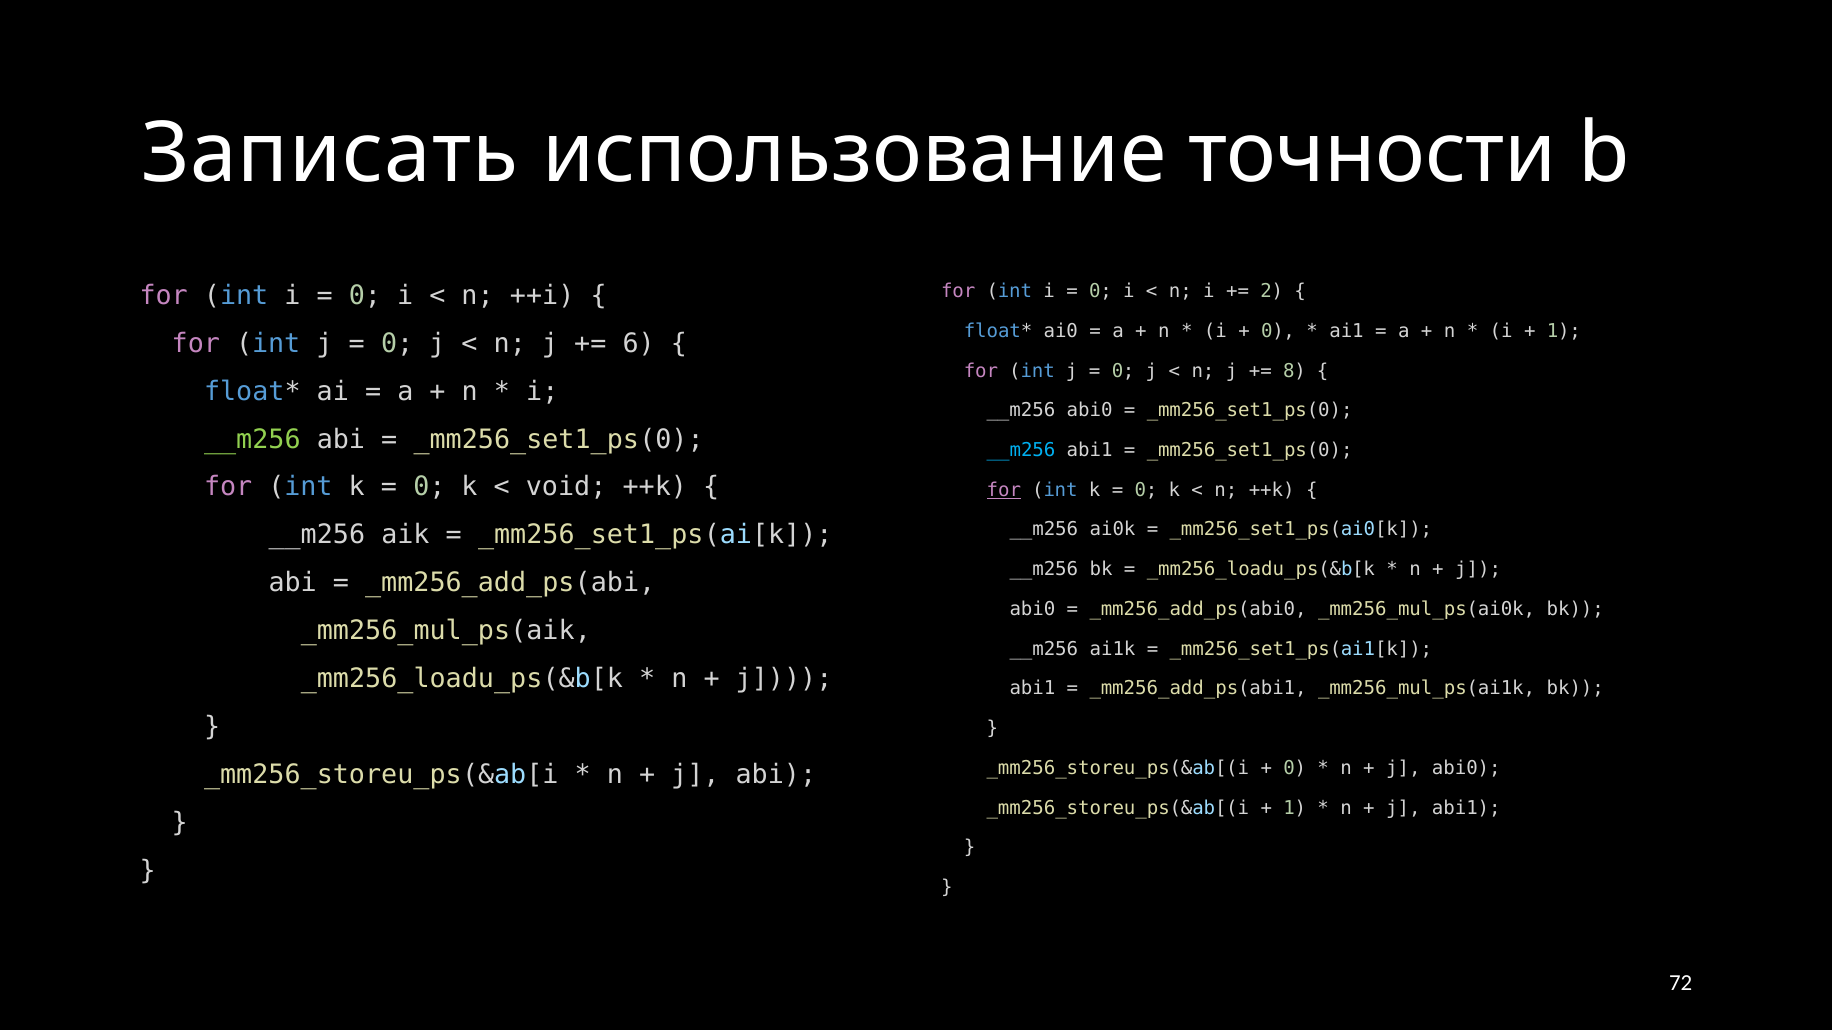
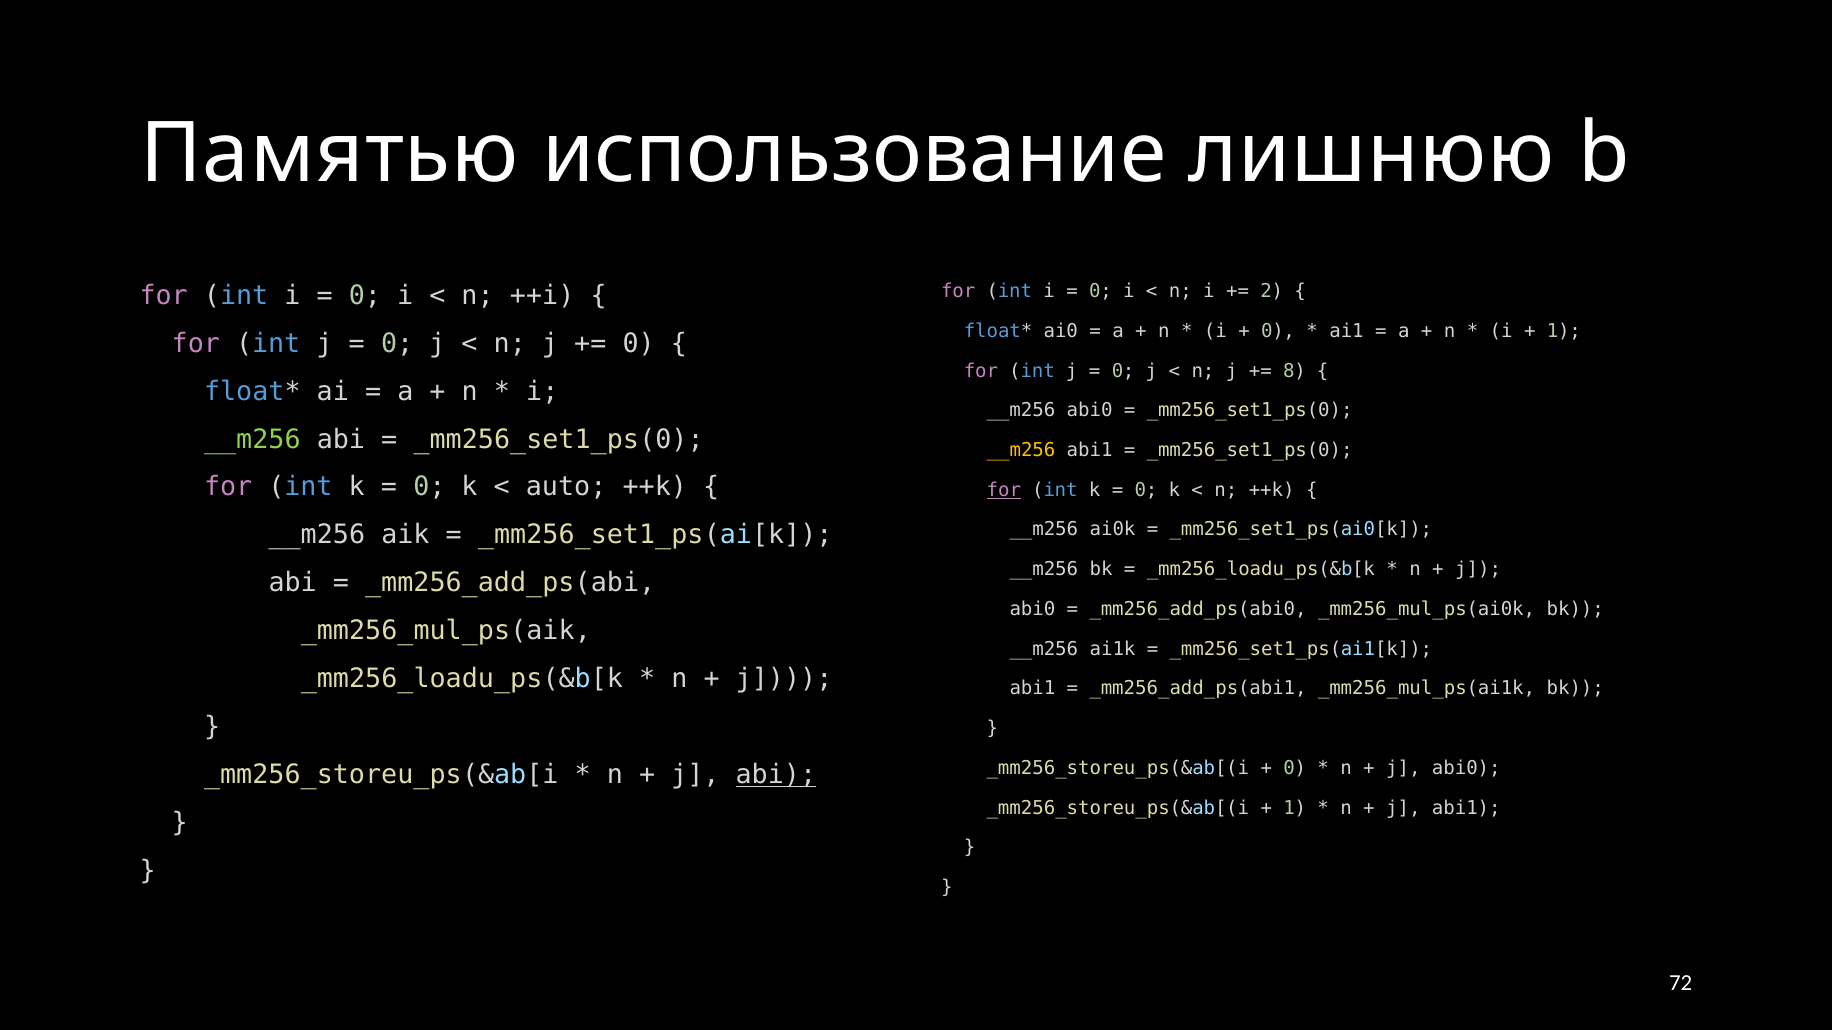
Записать: Записать -> Памятью (330, 154)
точности: точности -> лишнюю (1372, 154)
6: 6 -> 0 (639, 343)
__m256 colour: light blue -> yellow (1021, 450)
void: void -> auto (566, 487)
abi underline: none -> present (776, 775)
